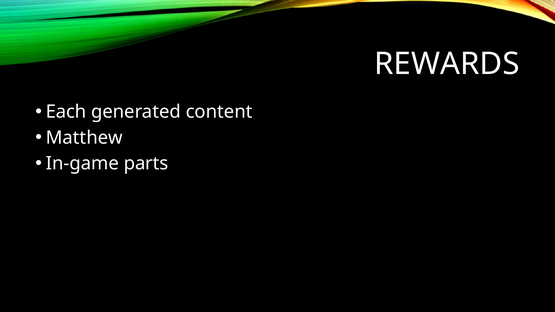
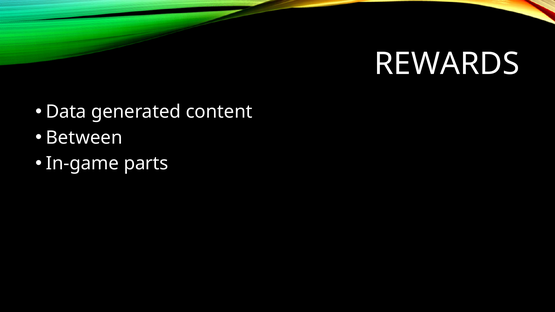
Each: Each -> Data (66, 112)
Matthew: Matthew -> Between (84, 138)
